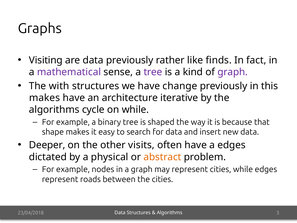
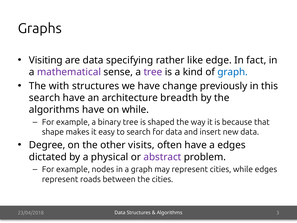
data previously: previously -> specifying (130, 60)
finds: finds -> edge (219, 60)
graph colour: purple -> blue (233, 72)
makes: makes -> search (45, 98)
iterative: iterative -> breadth (179, 98)
algorithms cycle: cycle -> have (93, 110)
Deeper: Deeper -> Degree (47, 145)
abstract colour: orange -> purple (162, 157)
